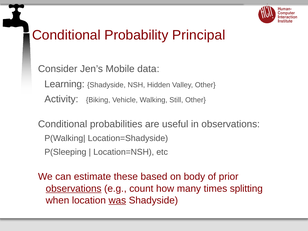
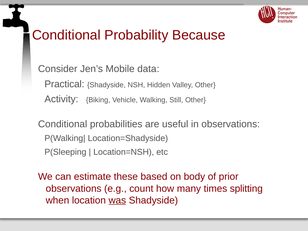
Principal: Principal -> Because (199, 35)
Learning: Learning -> Practical (64, 84)
observations underline: present -> none (74, 189)
